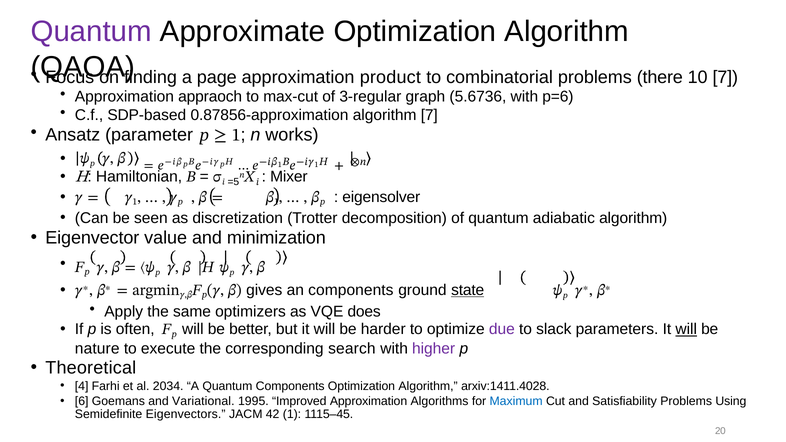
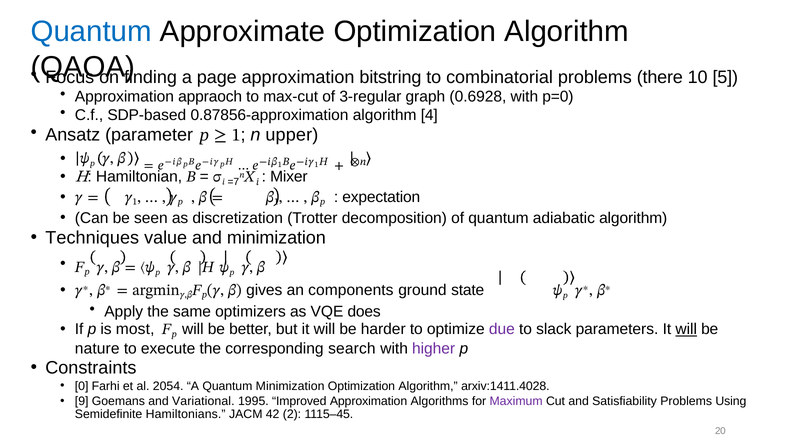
Quantum colour: purple -> blue (91, 31)
product: product -> bitstring (390, 77)
10 7: 7 -> 5 (725, 77)
5.6736: 5.6736 -> 0.6928 (478, 97)
p=6: p=6 -> p=0 (558, 97)
algorithm 7: 7 -> 4 (429, 115)
works: works -> upper (292, 135)
=5: =5 -> =7 (233, 182)
eigensolver: eigensolver -> expectation (381, 197)
Eigenvector: Eigenvector -> Techniques (92, 238)
state underline: present -> none (468, 290)
often: often -> most (135, 329)
Theoretical: Theoretical -> Constraints (91, 368)
4: 4 -> 0 (82, 386)
2034: 2034 -> 2054 (168, 386)
Quantum Components: Components -> Minimization (290, 386)
6: 6 -> 9 (82, 401)
Maximum colour: blue -> purple (516, 401)
Eigenvectors: Eigenvectors -> Hamiltonians (186, 415)
42 1: 1 -> 2 (292, 415)
